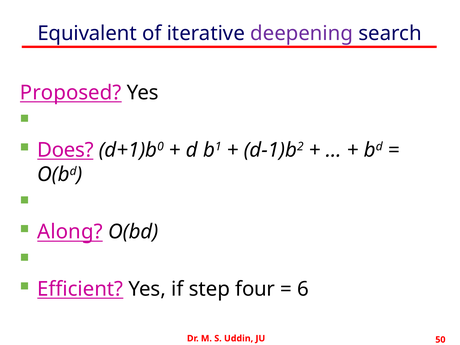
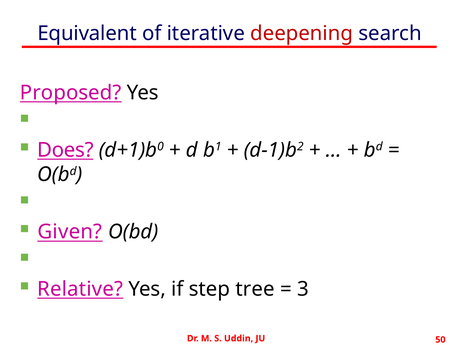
deepening colour: purple -> red (302, 34)
Along: Along -> Given (70, 232)
Efficient: Efficient -> Relative (80, 289)
four: four -> tree (255, 289)
6: 6 -> 3 (303, 289)
